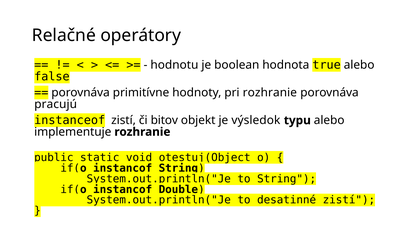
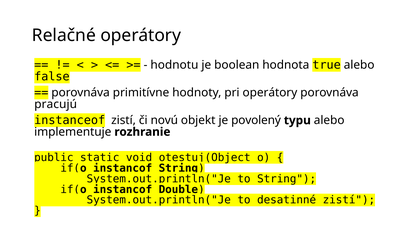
pri rozhranie: rozhranie -> operátory (270, 93)
bitov: bitov -> novú (164, 120)
výsledok: výsledok -> povolený (256, 120)
